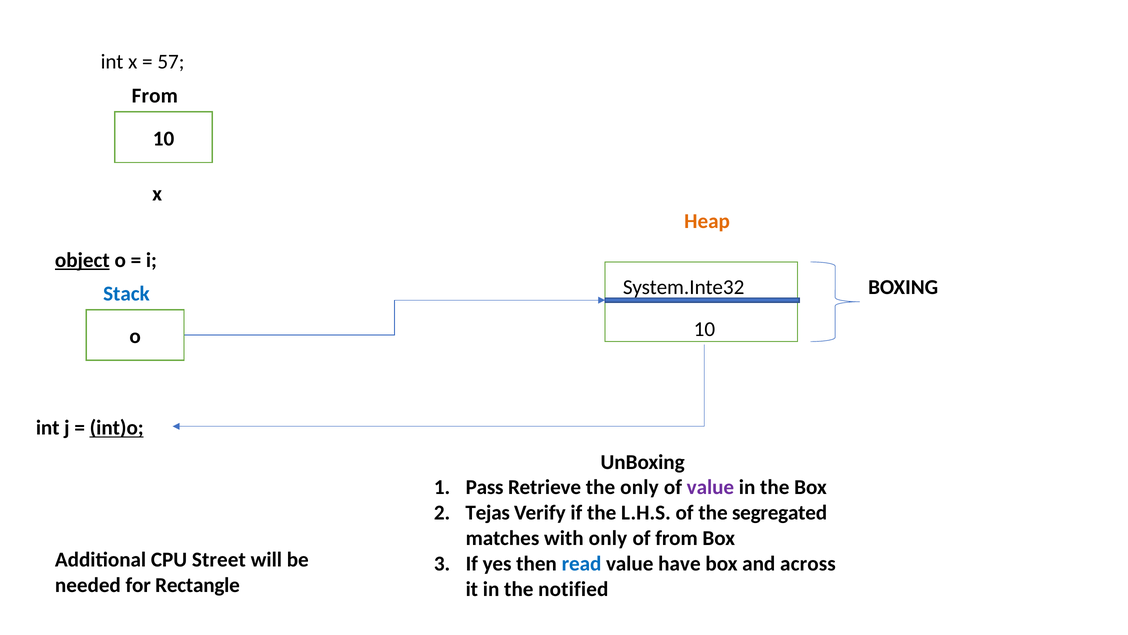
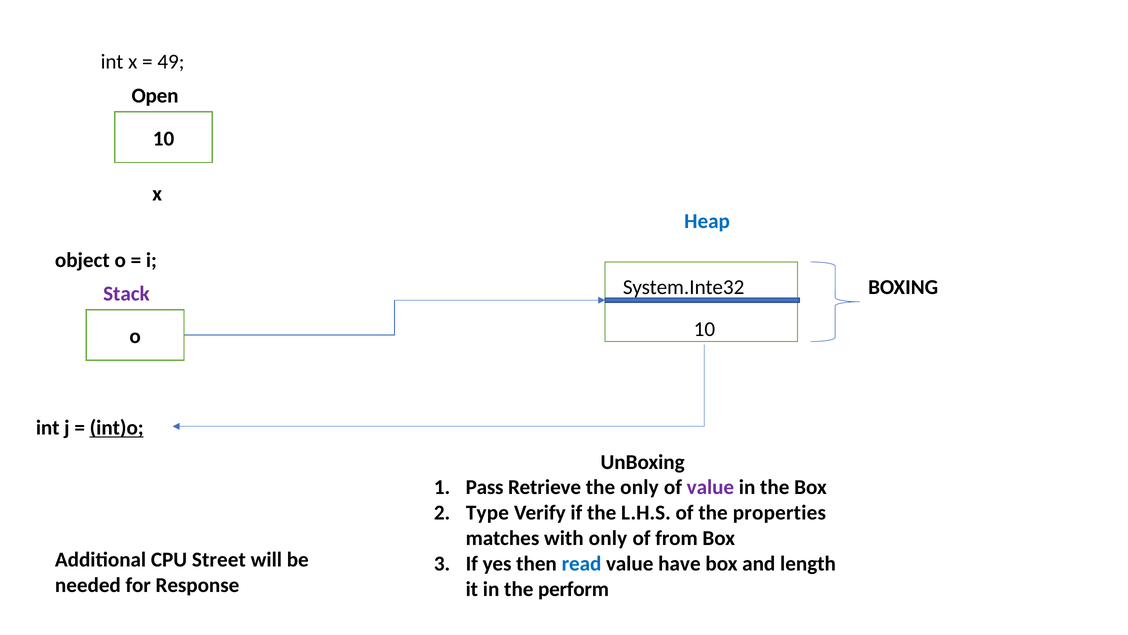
57: 57 -> 49 (171, 62)
From: From -> Open (155, 96)
Heap colour: orange -> blue (707, 221)
object underline: present -> none (82, 260)
Stack colour: blue -> purple (126, 294)
Tejas: Tejas -> Type (487, 512)
segregated: segregated -> properties (779, 512)
across: across -> length (808, 563)
Rectangle: Rectangle -> Response (197, 585)
notified: notified -> perform (573, 589)
